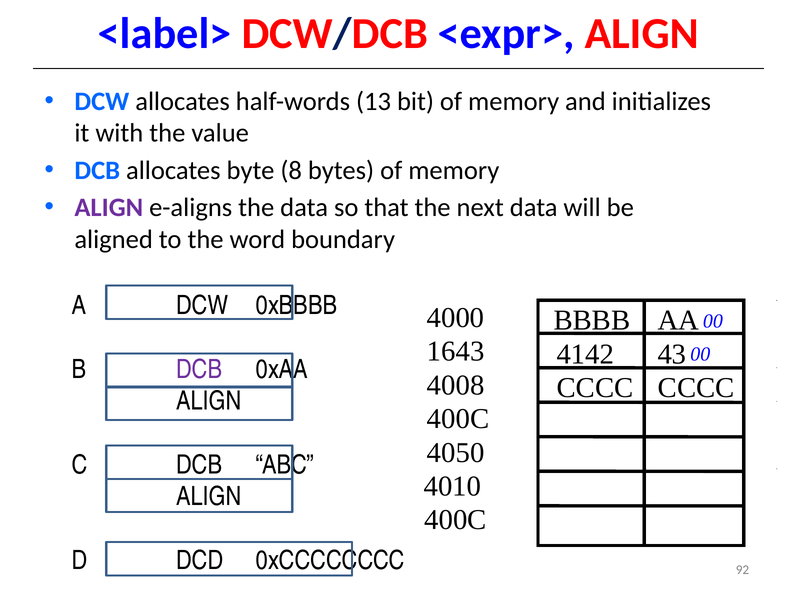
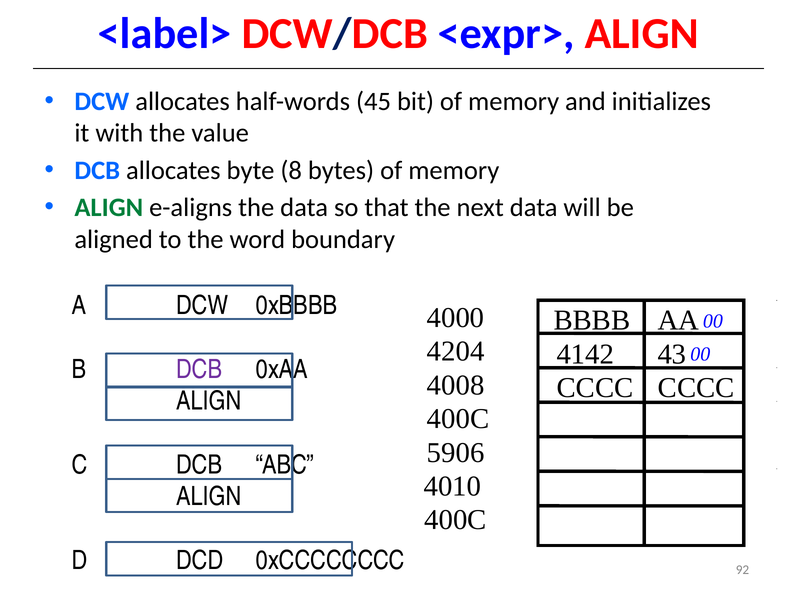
13: 13 -> 45 (374, 101)
ALIGN colour: purple -> green (109, 208)
1643: 1643 -> 4204 (456, 352)
4050: 4050 -> 5906 (456, 453)
